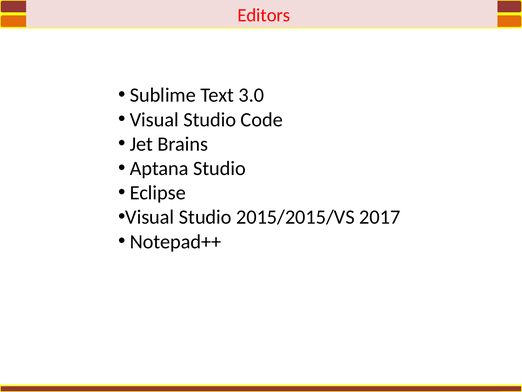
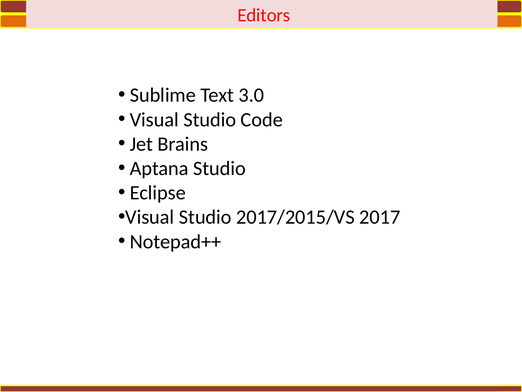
2015/2015/VS: 2015/2015/VS -> 2017/2015/VS (295, 217)
